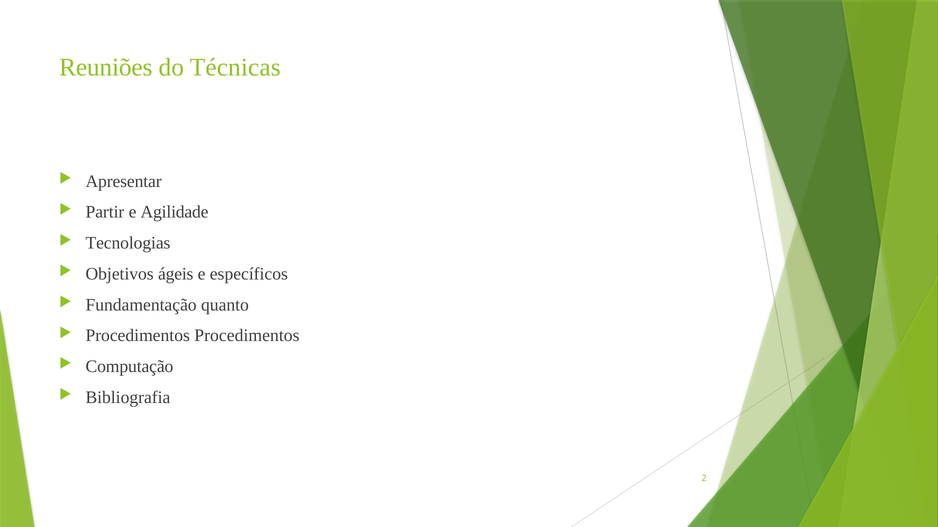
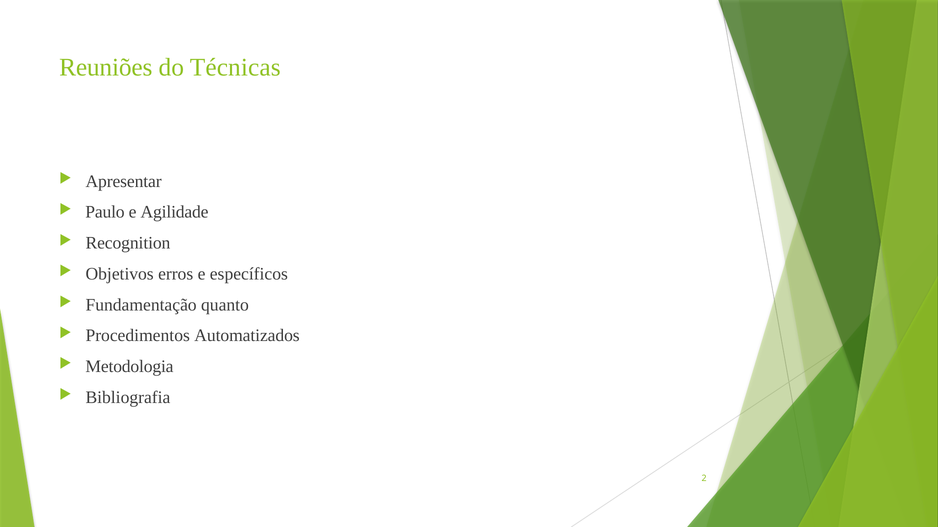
Partir: Partir -> Paulo (105, 212)
Tecnologias: Tecnologias -> Recognition (128, 243)
ágeis: ágeis -> erros (176, 274)
Procedimentos Procedimentos: Procedimentos -> Automatizados (247, 336)
Computação: Computação -> Metodologia (130, 367)
